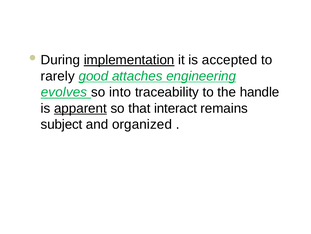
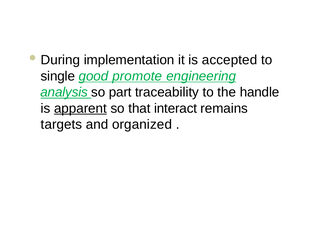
implementation underline: present -> none (129, 60)
rarely: rarely -> single (58, 76)
attaches: attaches -> promote (137, 76)
evolves: evolves -> analysis (64, 92)
into: into -> part (120, 92)
subject: subject -> targets (61, 124)
